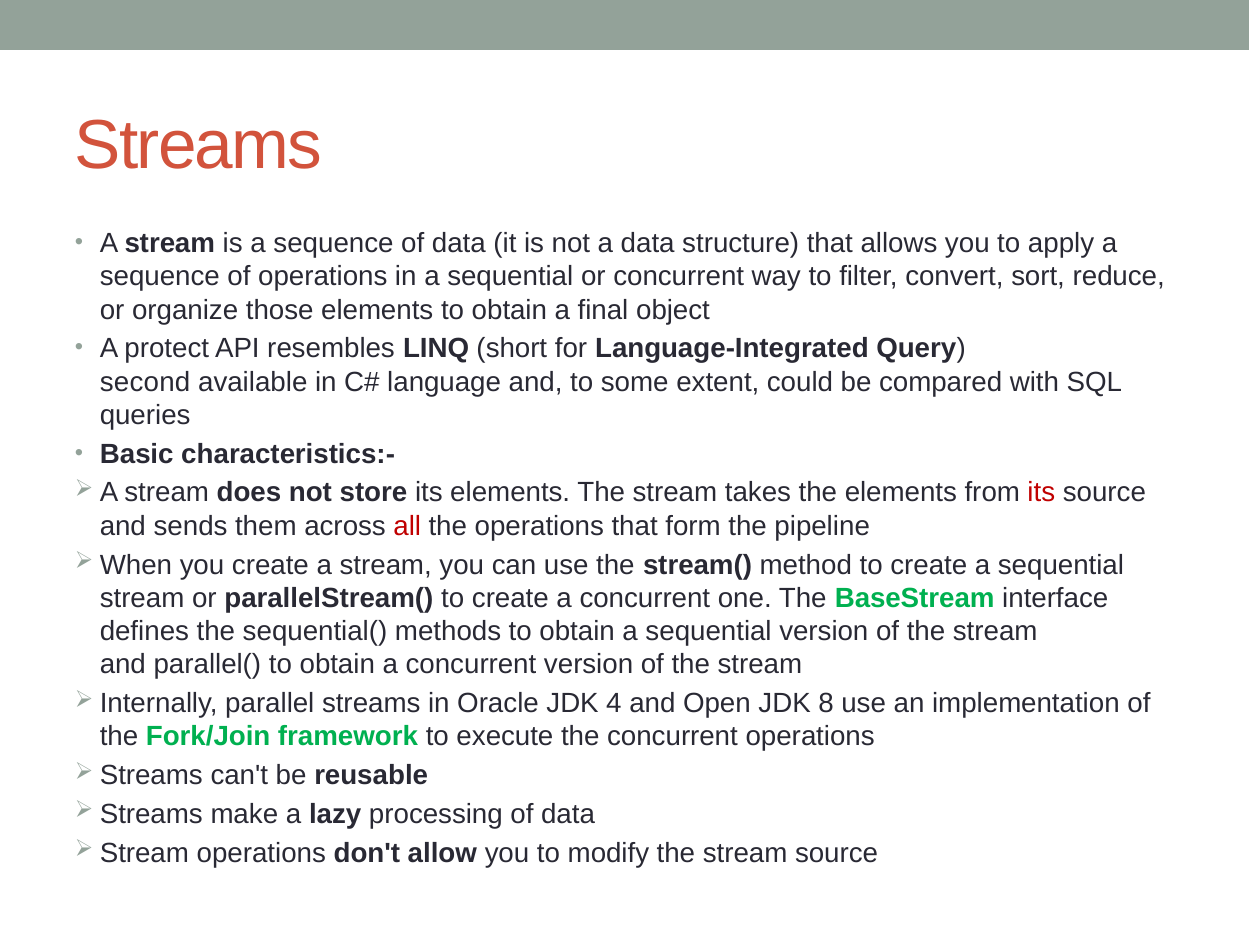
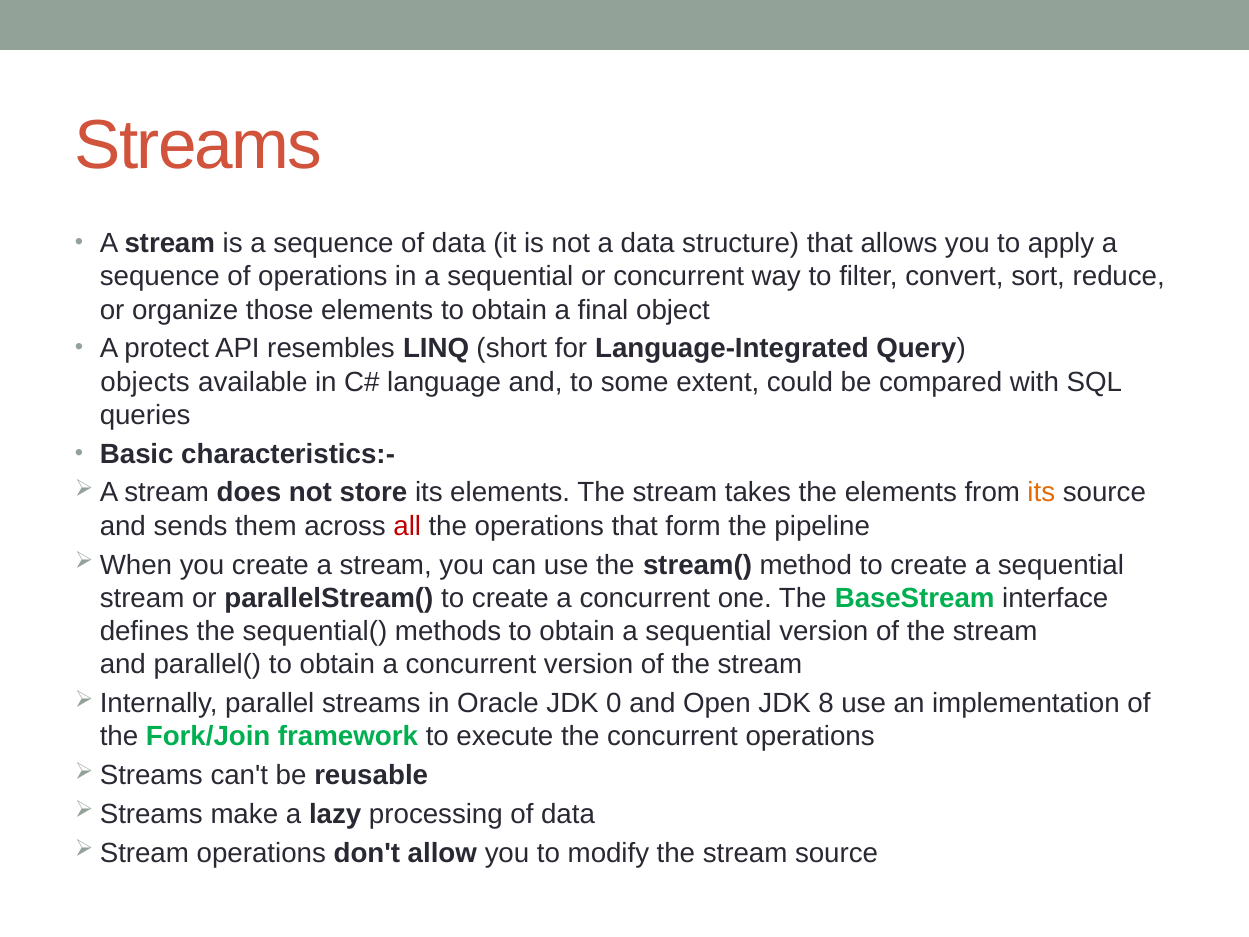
second: second -> objects (145, 382)
its colour: red -> orange (1041, 493)
4: 4 -> 0 (614, 703)
